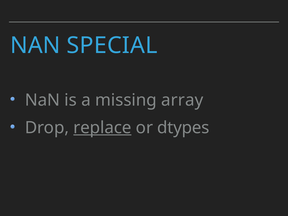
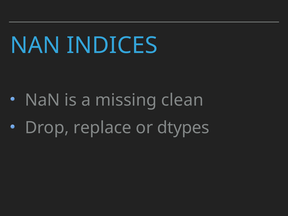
SPECIAL: SPECIAL -> INDICES (112, 45)
array: array -> clean (182, 100)
replace underline: present -> none (102, 128)
